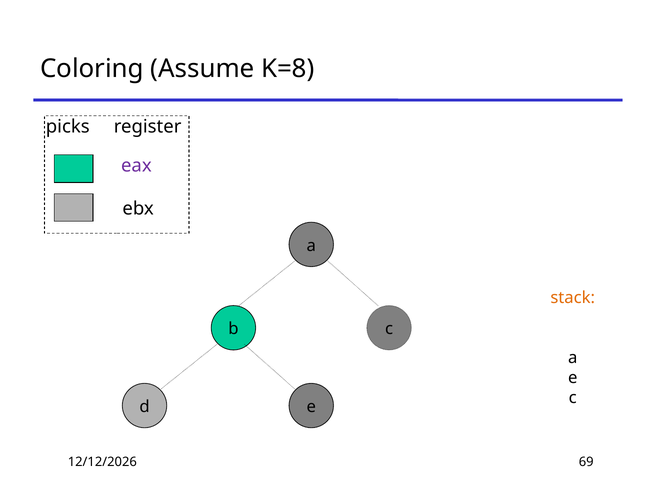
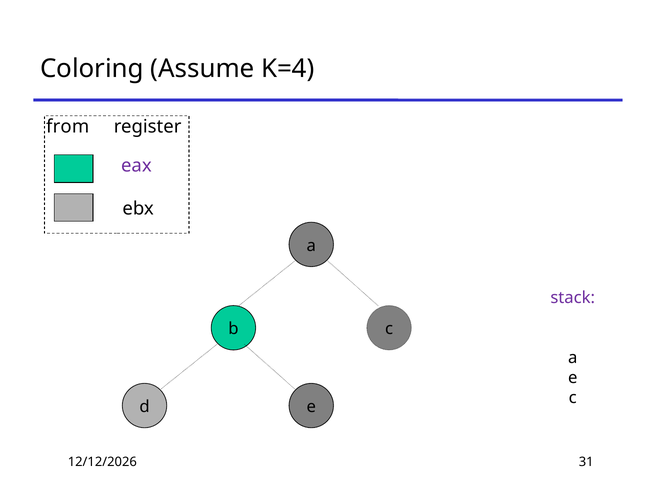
K=8: K=8 -> K=4 (288, 68)
picks: picks -> from (68, 127)
stack colour: orange -> purple (573, 298)
69: 69 -> 31 (586, 462)
